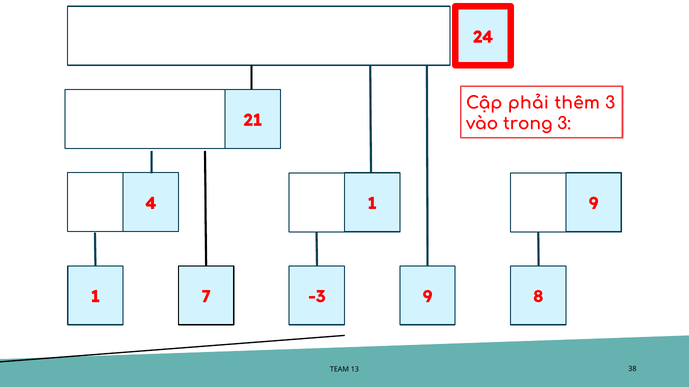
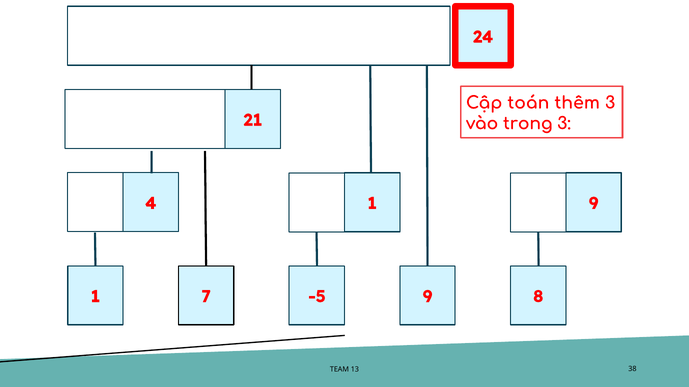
phải: phải -> toán (528, 103)
-3: -3 -> -5 (317, 297)
